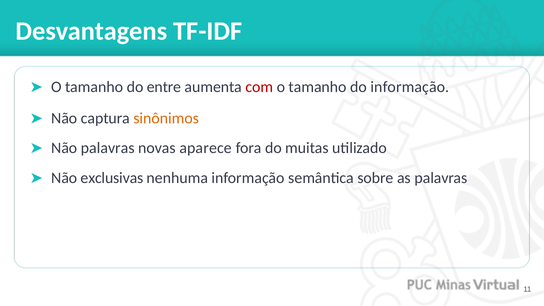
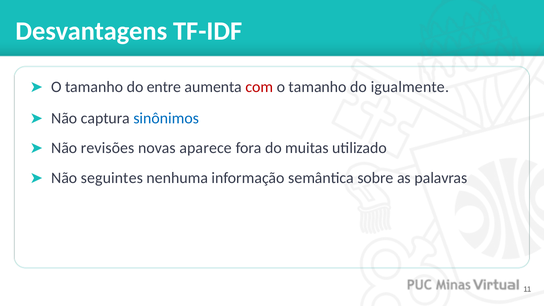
do informação: informação -> igualmente (410, 87)
sinônimos colour: orange -> blue (166, 118)
Não palavras: palavras -> revisões (108, 148)
exclusivas: exclusivas -> seguintes (112, 178)
